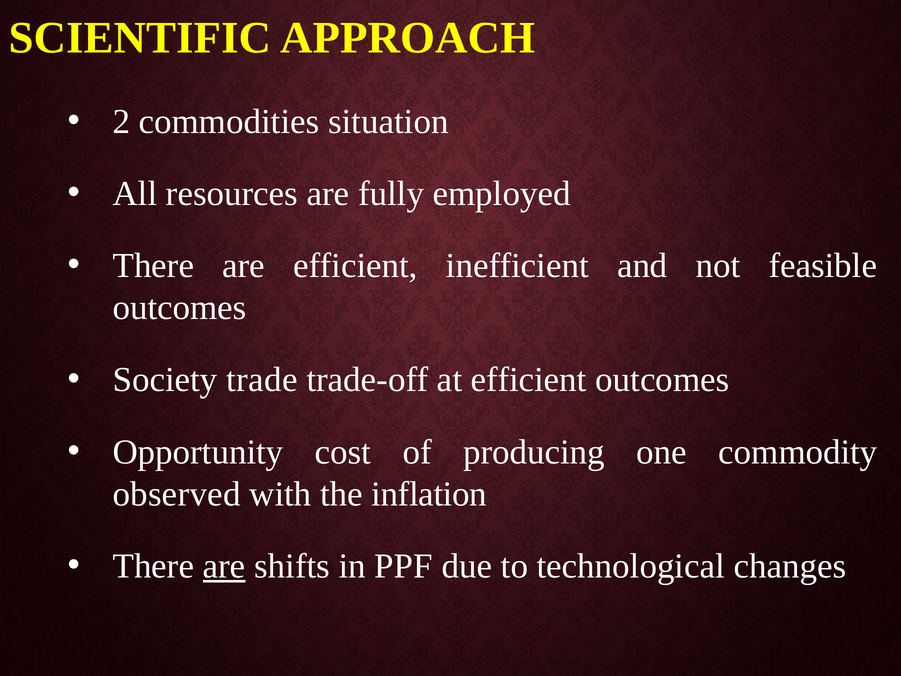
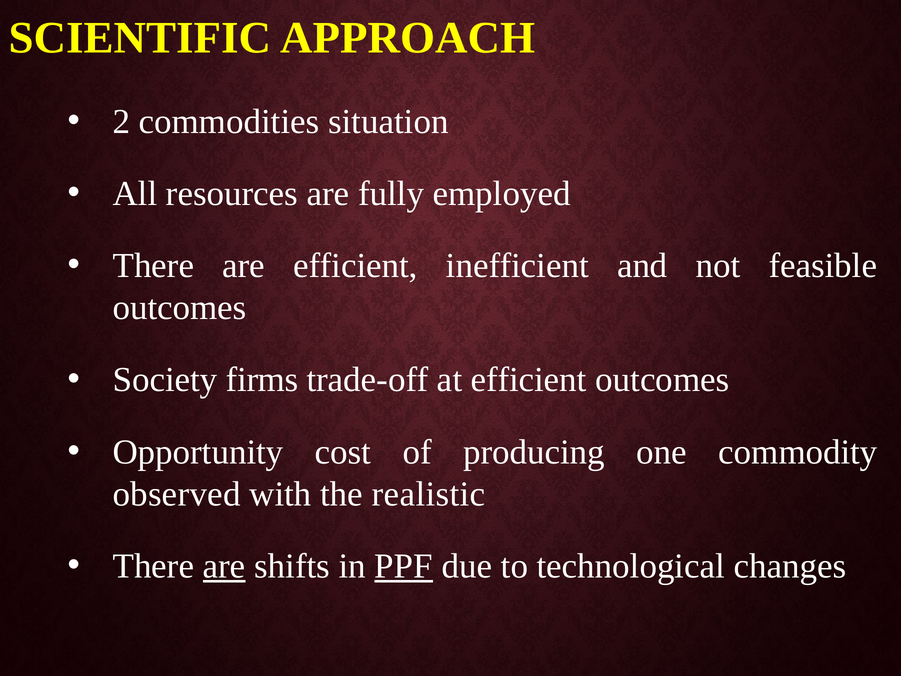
trade: trade -> firms (262, 380)
inflation: inflation -> realistic (429, 494)
PPF underline: none -> present (404, 566)
